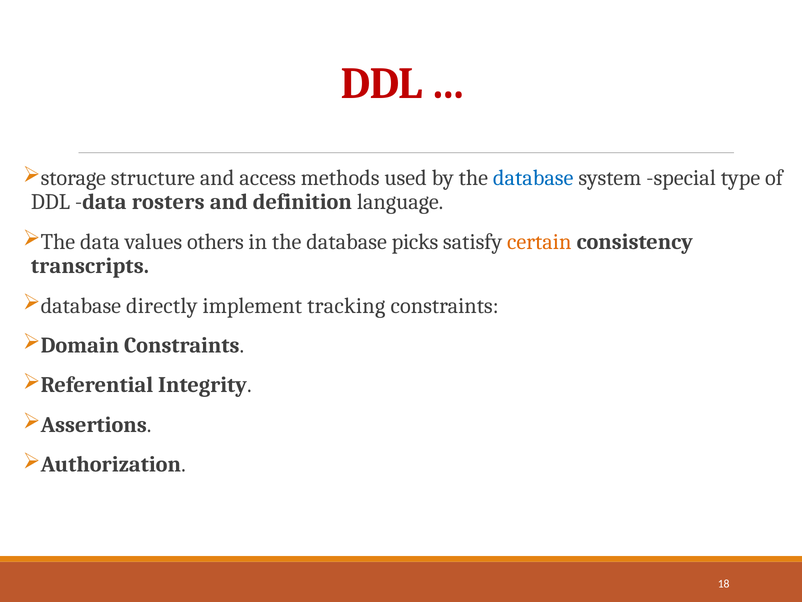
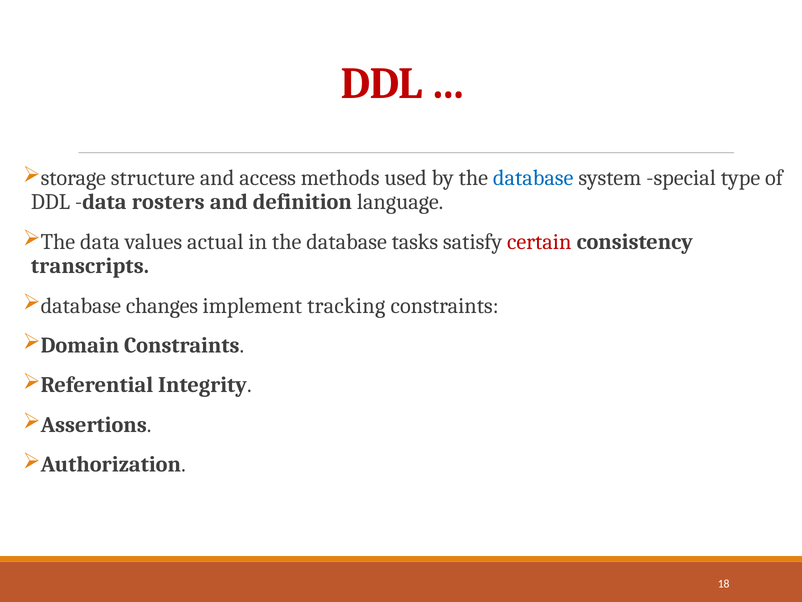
others: others -> actual (215, 242)
picks: picks -> tasks (415, 242)
certain colour: orange -> red (539, 242)
directly: directly -> changes (162, 305)
